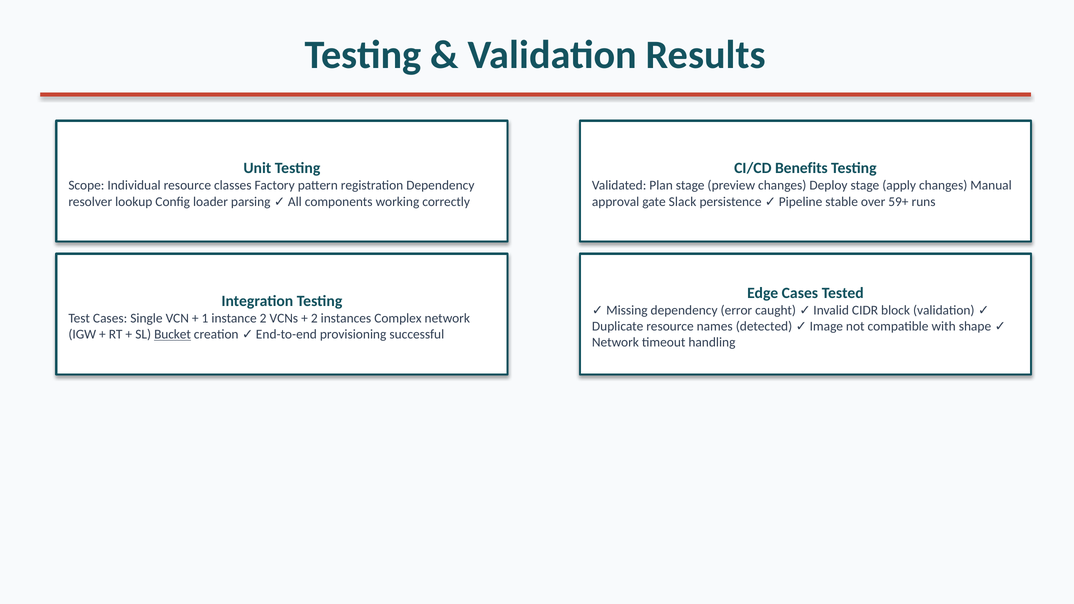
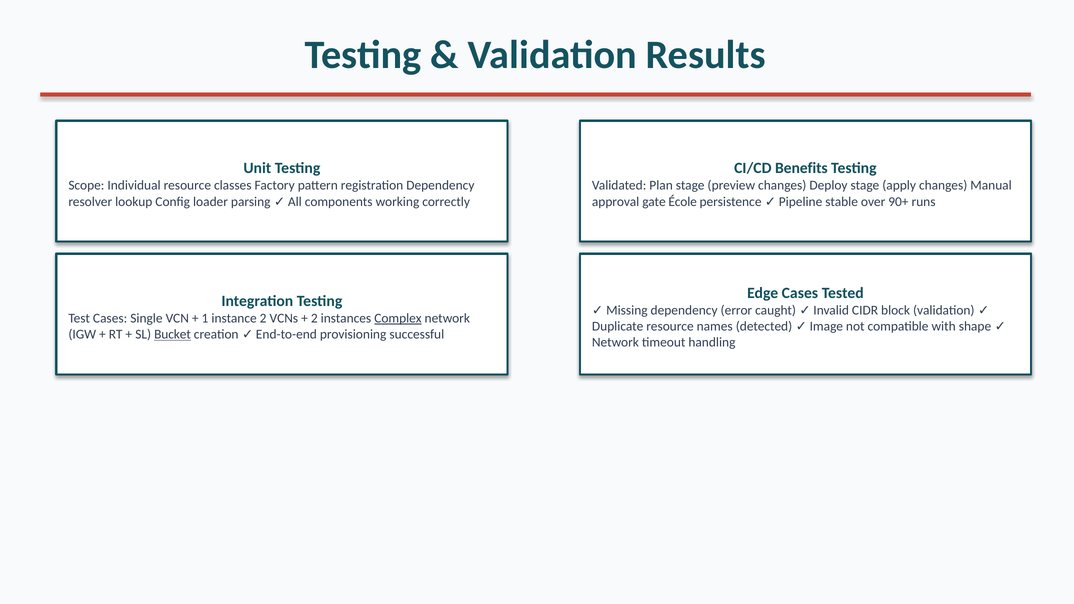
Slack: Slack -> École (683, 202)
59+: 59+ -> 90+ (898, 202)
Complex underline: none -> present (398, 318)
